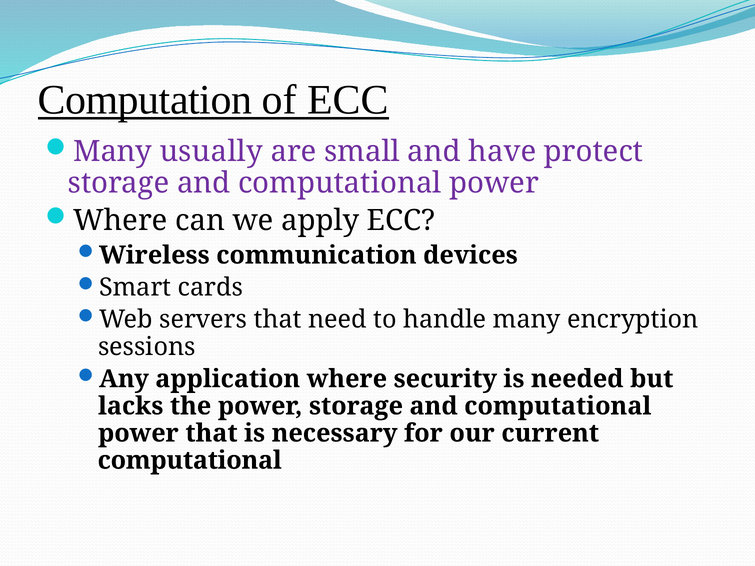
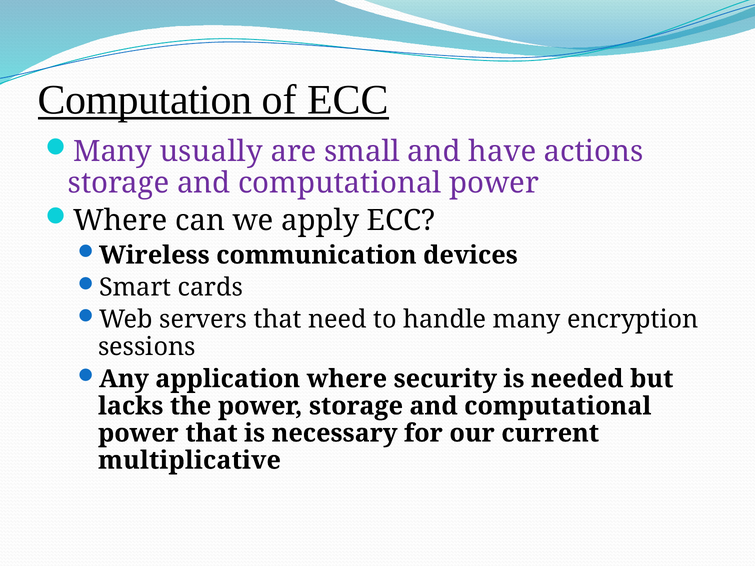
protect: protect -> actions (594, 152)
computational: computational -> multiplicative (189, 461)
